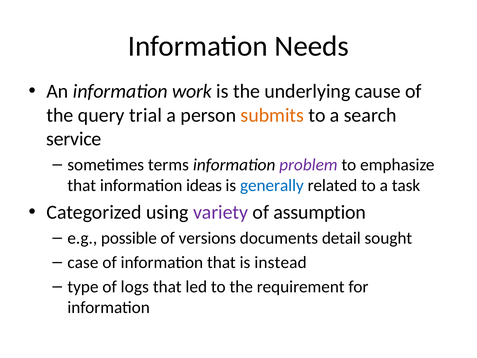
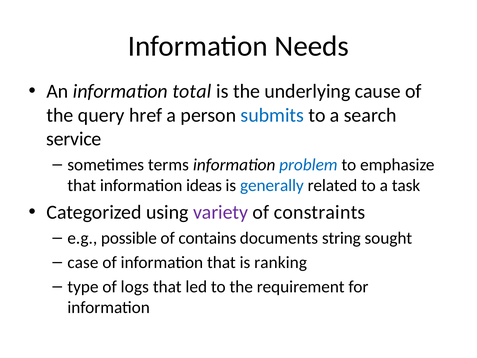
work: work -> total (192, 91)
trial: trial -> href (146, 115)
submits colour: orange -> blue (272, 115)
problem colour: purple -> blue (308, 165)
assumption: assumption -> constraints (320, 212)
versions: versions -> contains (207, 238)
detail: detail -> string (341, 238)
instead: instead -> ranking (281, 262)
